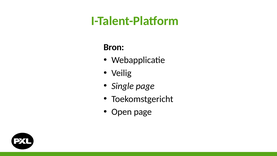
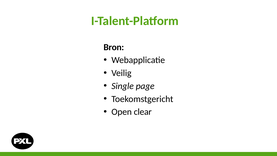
Open page: page -> clear (143, 112)
